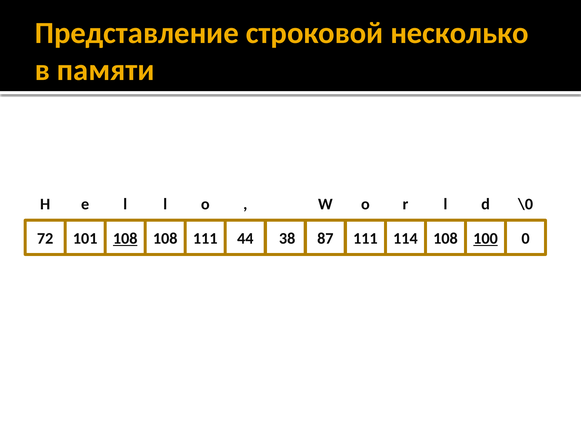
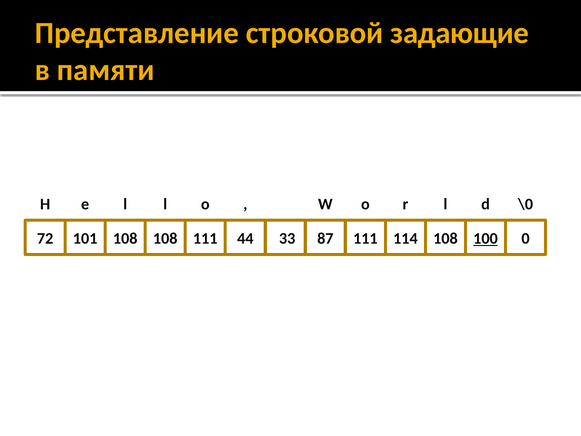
несколько: несколько -> задающие (460, 33)
108 underline: present -> none (125, 238)
38: 38 -> 33 (287, 238)
